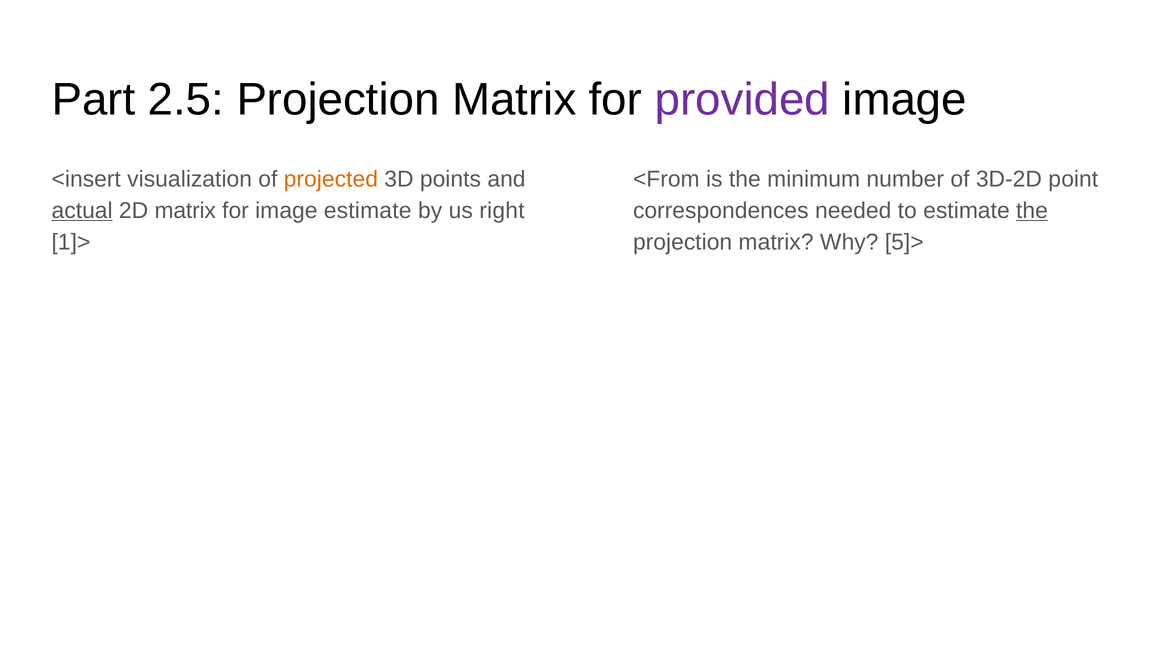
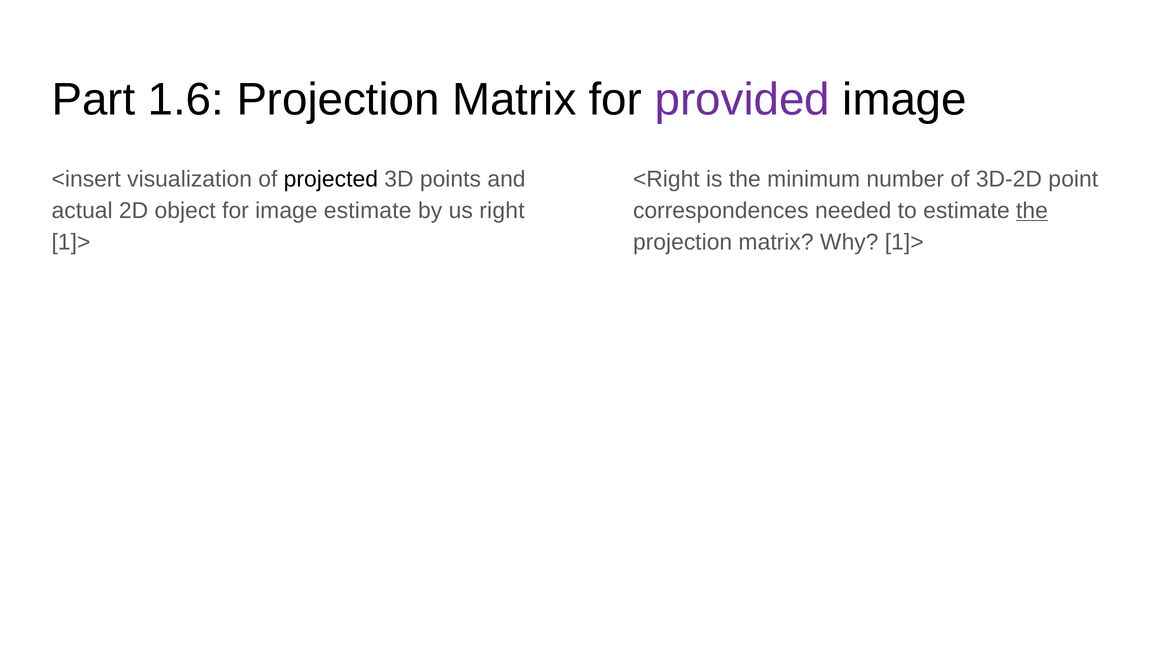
2.5: 2.5 -> 1.6 (186, 100)
projected colour: orange -> black (331, 179)
<From: <From -> <Right (666, 179)
actual underline: present -> none (82, 211)
2D matrix: matrix -> object (185, 211)
Why 5]>: 5]> -> 1]> (904, 242)
